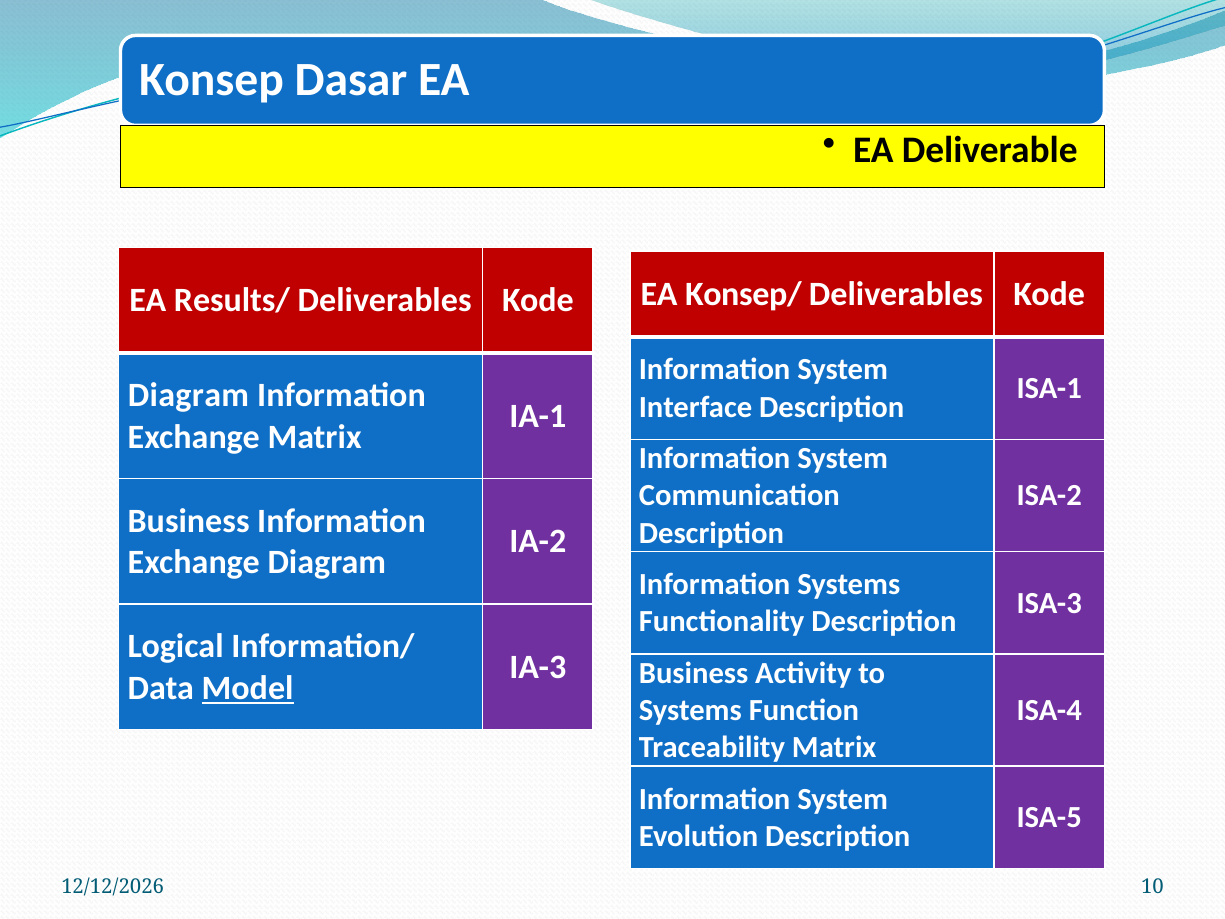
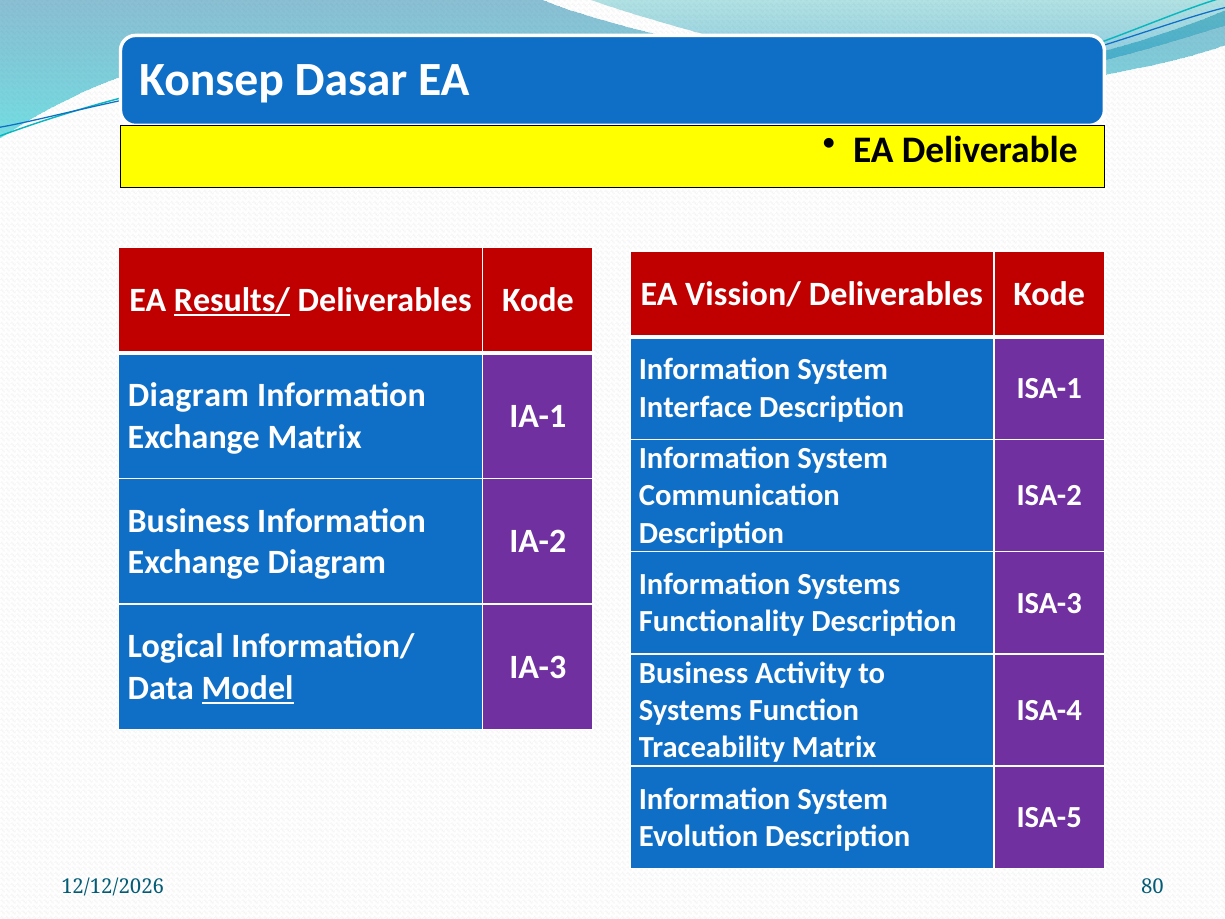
Konsep/: Konsep/ -> Vission/ (743, 294)
Results/ underline: none -> present (232, 300)
10: 10 -> 80 (1152, 886)
